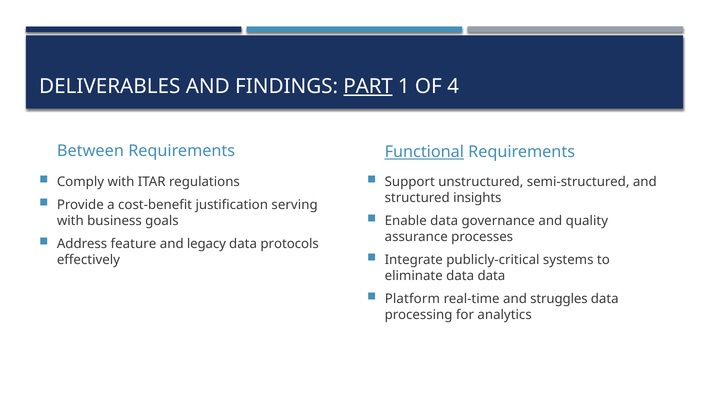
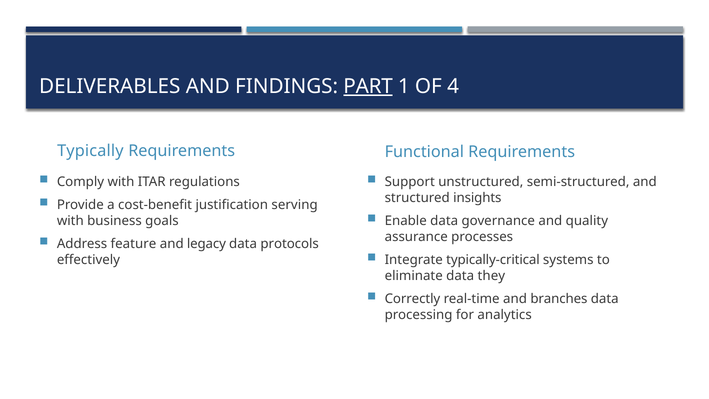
Between: Between -> Typically (90, 151)
Functional underline: present -> none (424, 152)
publicly-critical: publicly-critical -> typically-critical (493, 260)
data data: data -> they (491, 276)
Platform: Platform -> Correctly (412, 299)
struggles: struggles -> branches (559, 299)
